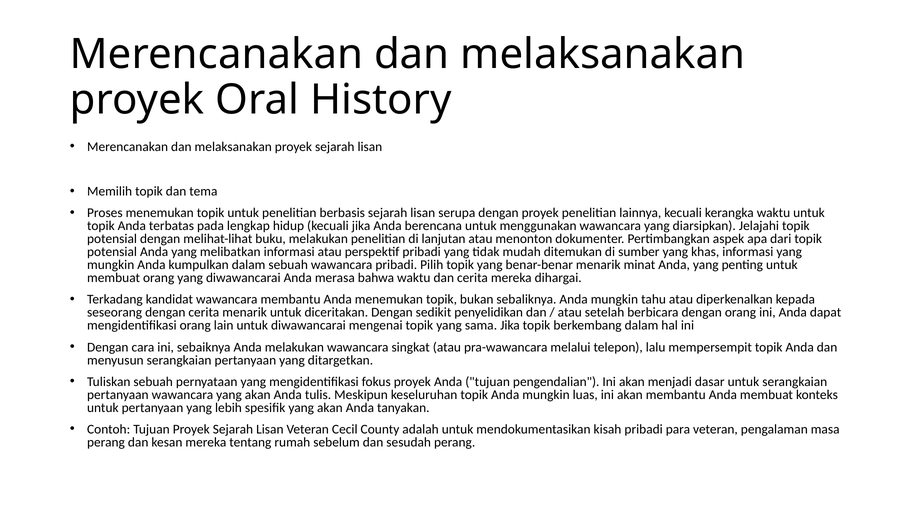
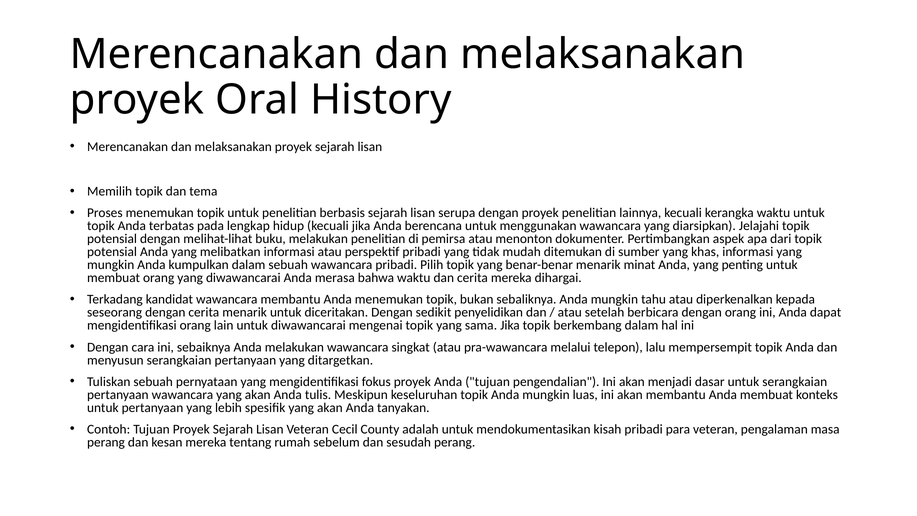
lanjutan: lanjutan -> pemirsa (443, 239)
